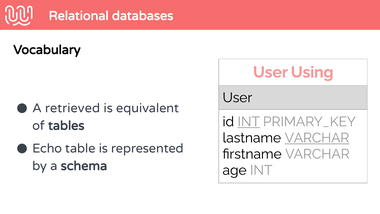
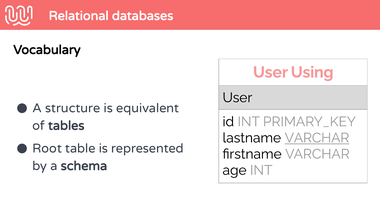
retrieved: retrieved -> structure (73, 108)
INT underline: present -> none (249, 122)
Echo: Echo -> Root (47, 148)
